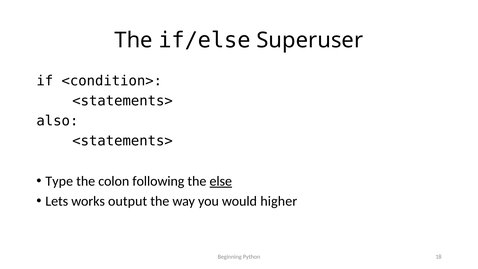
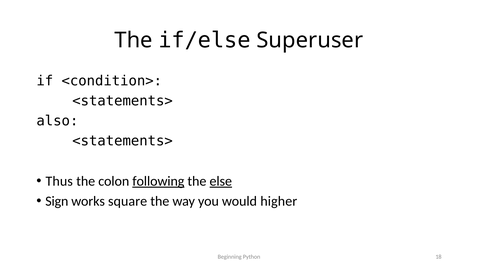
Type: Type -> Thus (59, 181)
following underline: none -> present (158, 181)
Lets: Lets -> Sign (57, 201)
output: output -> square (128, 201)
